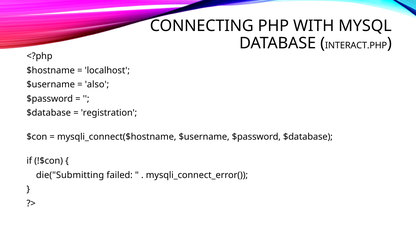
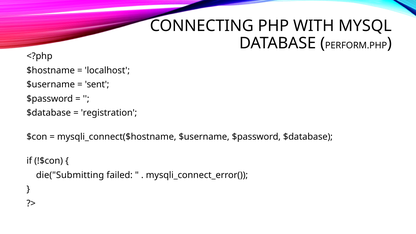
INTERACT.PHP: INTERACT.PHP -> PERFORM.PHP (356, 45)
also: also -> sent (97, 85)
